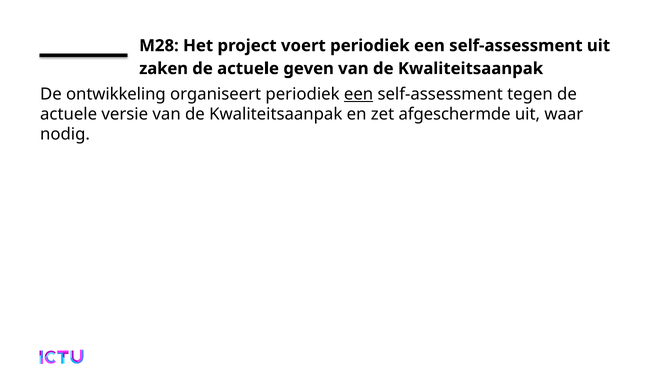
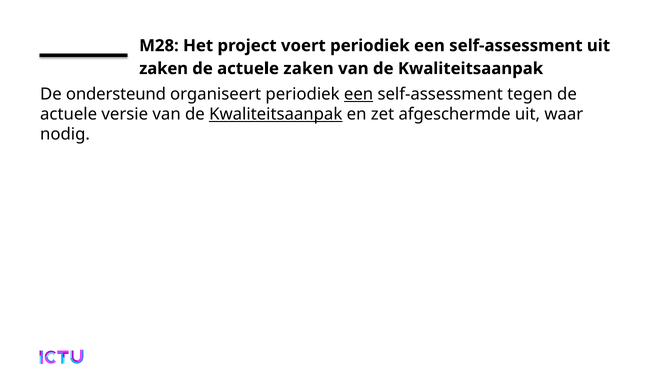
actuele geven: geven -> zaken (308, 69)
ontwikkeling: ontwikkeling -> ondersteund (116, 94)
Kwaliteitsaanpak underline: none -> present (276, 114)
